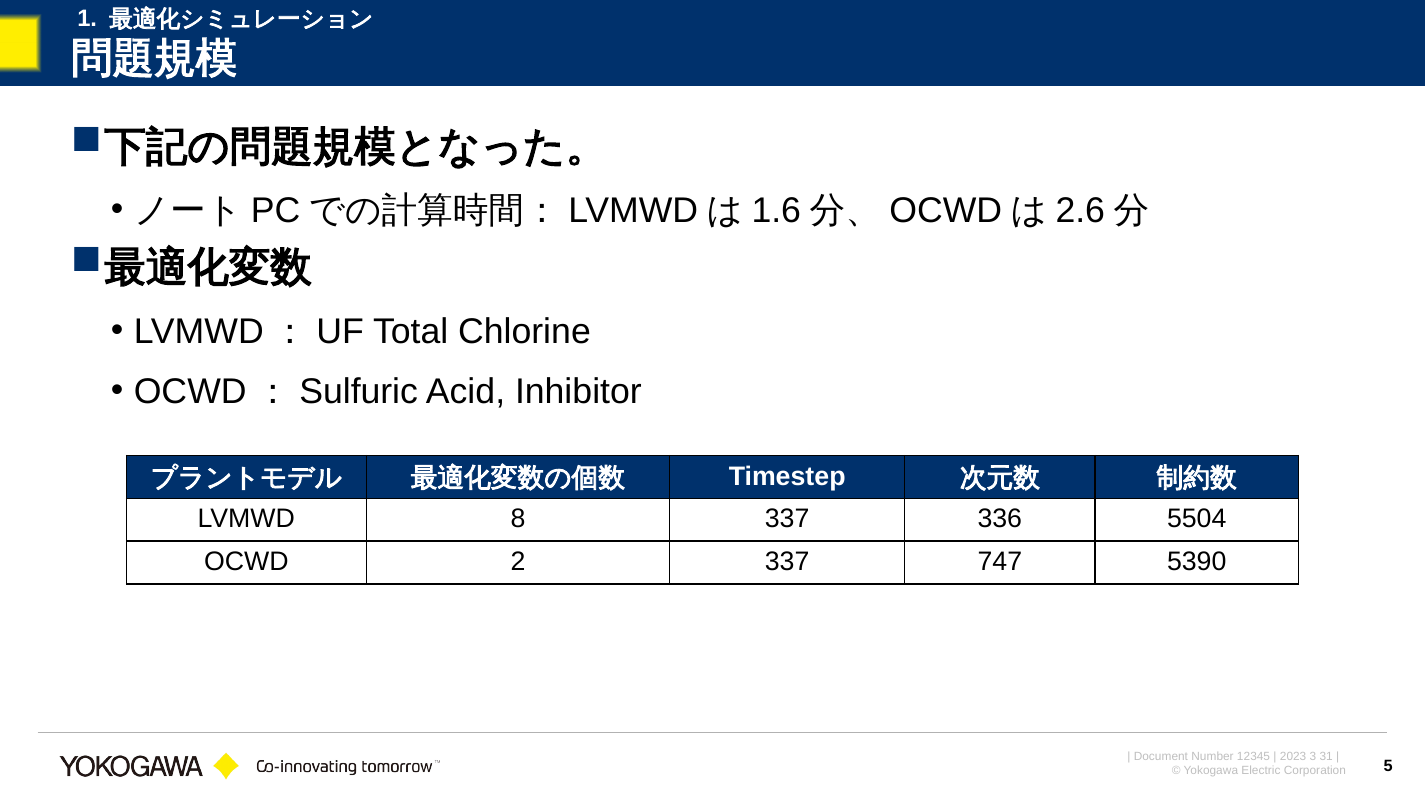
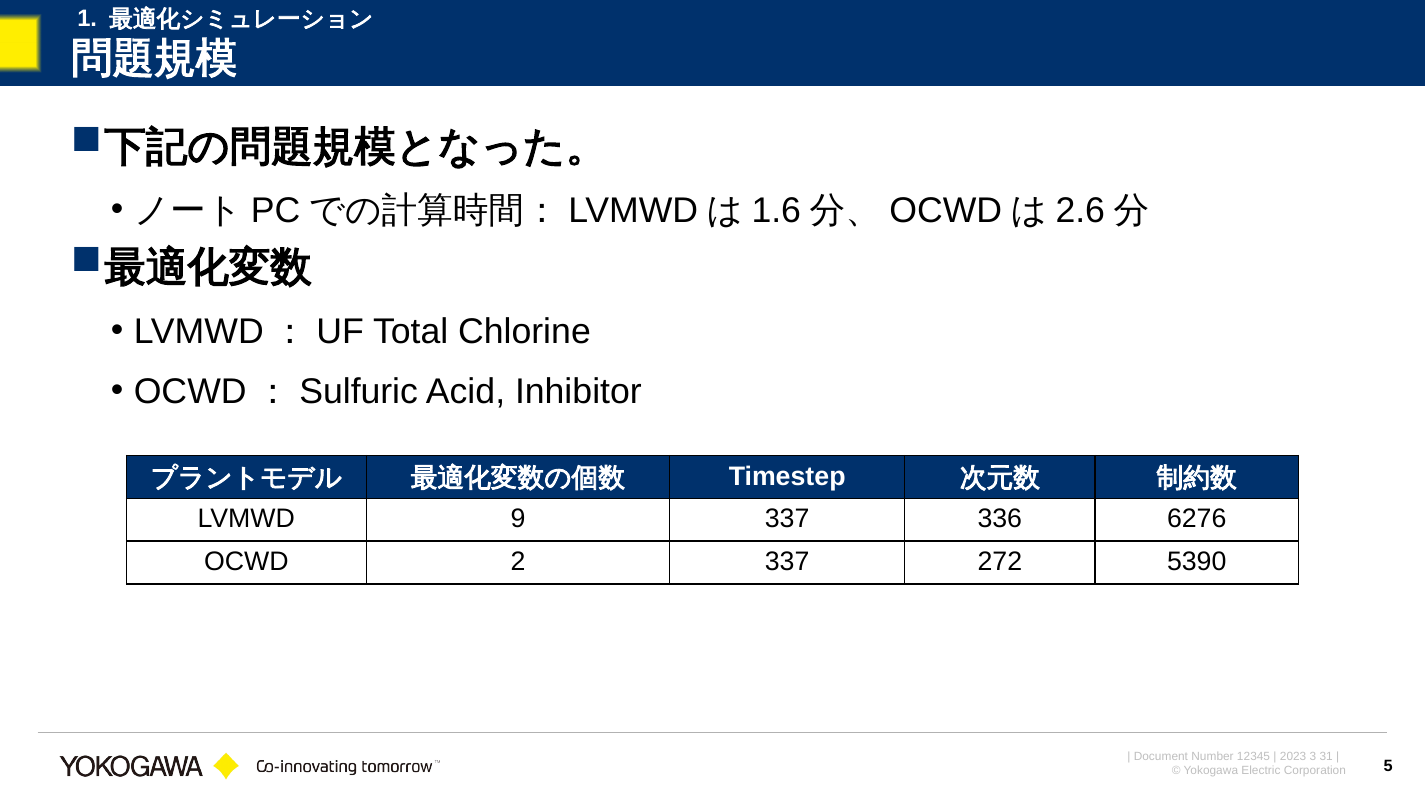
8: 8 -> 9 (518, 519)
5504: 5504 -> 6276 (1197, 519)
747: 747 -> 272 (1000, 562)
